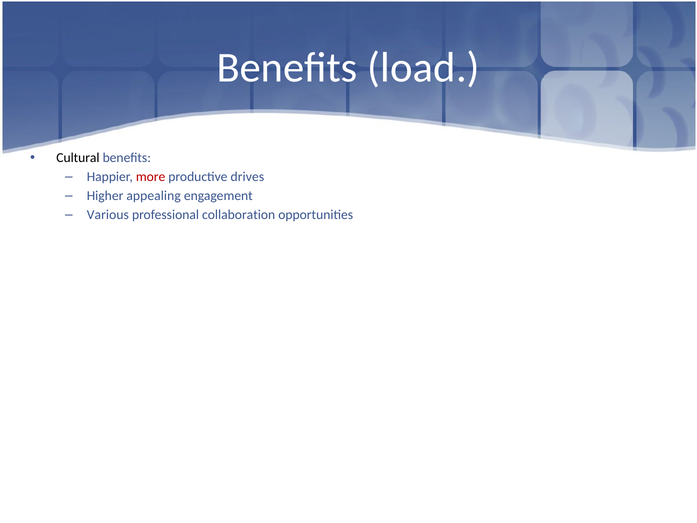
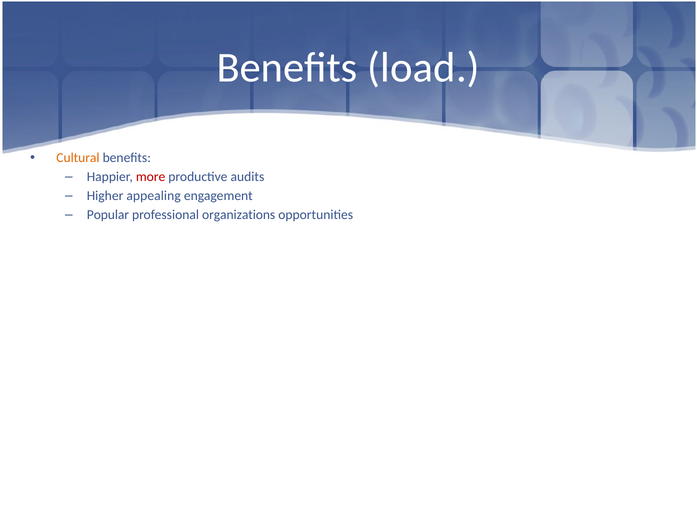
Cultural colour: black -> orange (78, 158)
drives: drives -> audits (247, 177)
Various: Various -> Popular (108, 215)
collaboration: collaboration -> organizations (239, 215)
